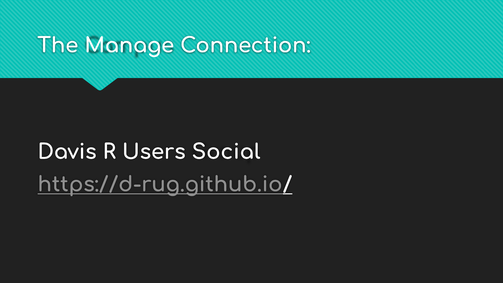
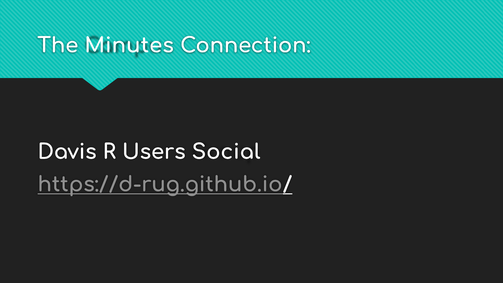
Manage: Manage -> Minutes (129, 45)
